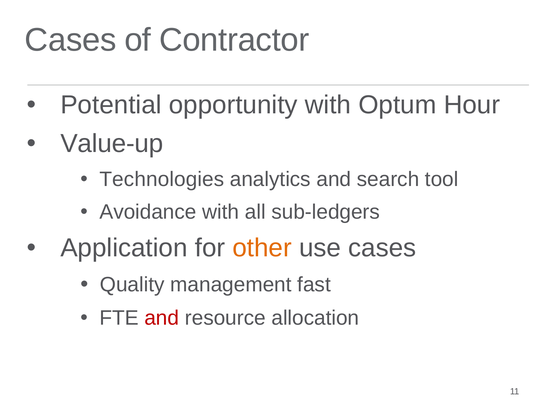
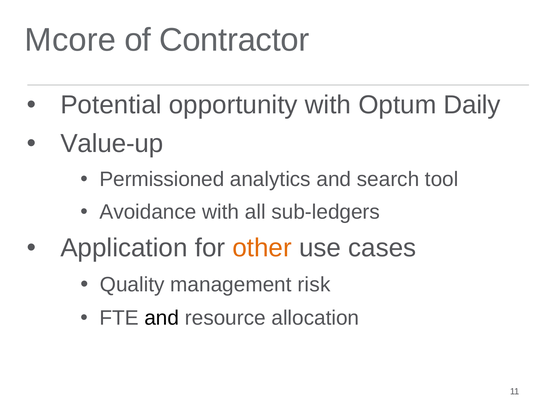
Cases: Cases -> Mcore (70, 40)
Hour: Hour -> Daily (472, 105)
Technologies: Technologies -> Permissioned (162, 179)
fast: fast -> risk (314, 284)
and colour: red -> black (162, 317)
